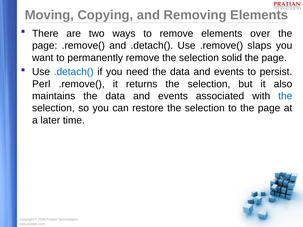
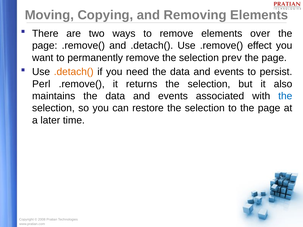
slaps: slaps -> effect (260, 46)
solid: solid -> prev (232, 58)
.detach( colour: blue -> orange (74, 72)
